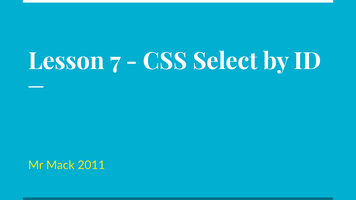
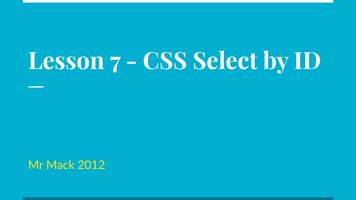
2011: 2011 -> 2012 (91, 165)
